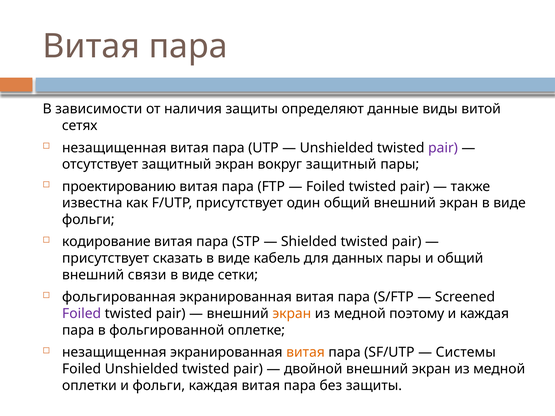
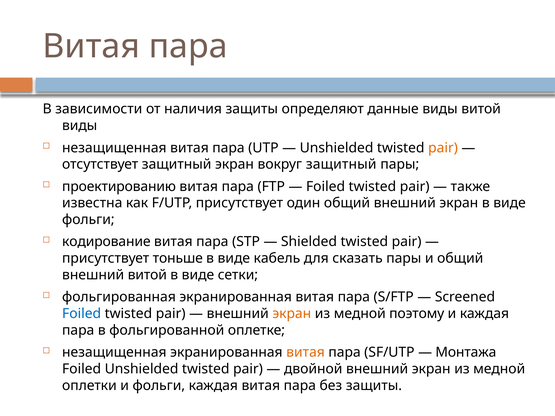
сетях: сетях -> виды (80, 126)
pair colour: purple -> orange (443, 148)
сказать: сказать -> тоньше (178, 259)
данных: данных -> сказать (358, 259)
внешний связи: связи -> витой (147, 275)
Foiled colour: purple -> blue (82, 314)
Системы: Системы -> Монтажа (466, 353)
